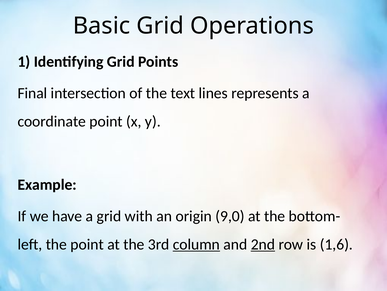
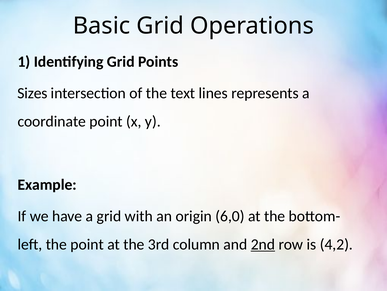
Final: Final -> Sizes (32, 93)
9,0: 9,0 -> 6,0 (230, 216)
column underline: present -> none (196, 244)
1,6: 1,6 -> 4,2 (336, 244)
